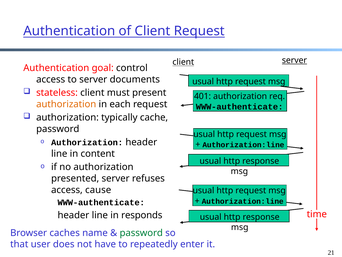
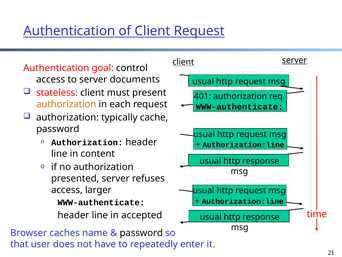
cause: cause -> larger (98, 190)
responds: responds -> accepted (142, 215)
password colour: green -> black (141, 232)
